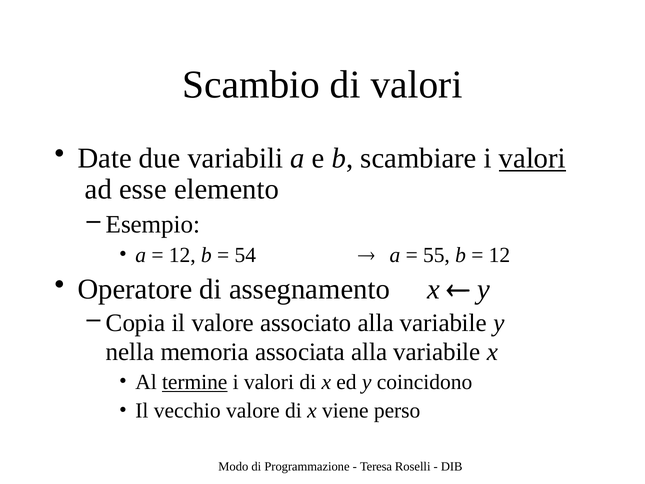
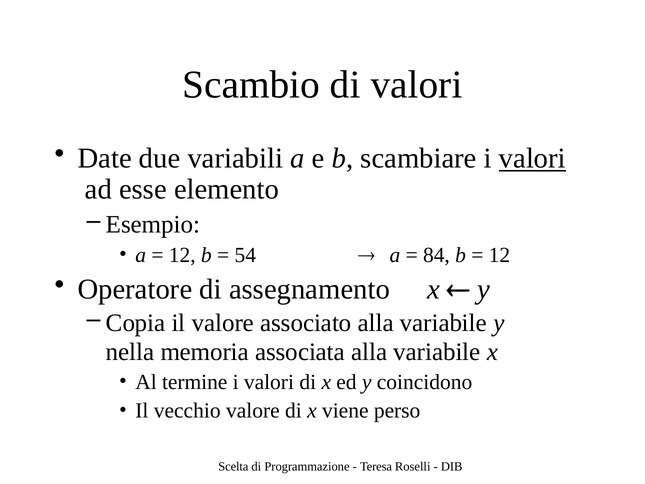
55: 55 -> 84 (436, 255)
termine underline: present -> none (195, 382)
Modo: Modo -> Scelta (233, 466)
